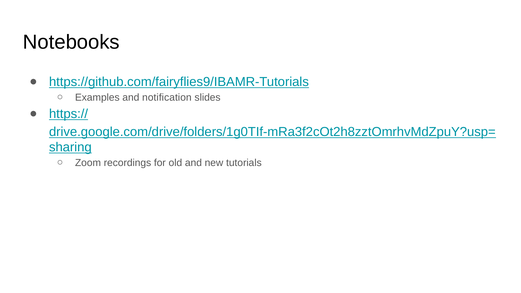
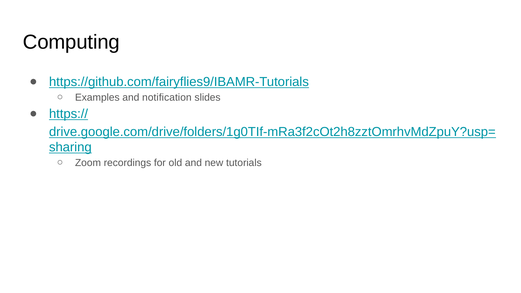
Notebooks: Notebooks -> Computing (71, 42)
